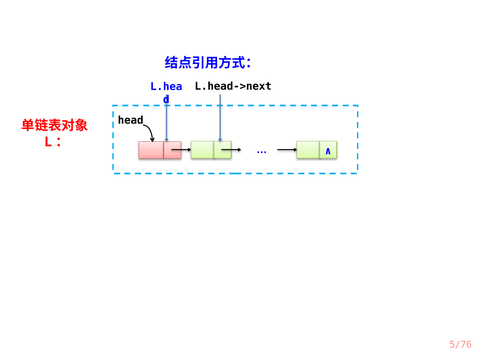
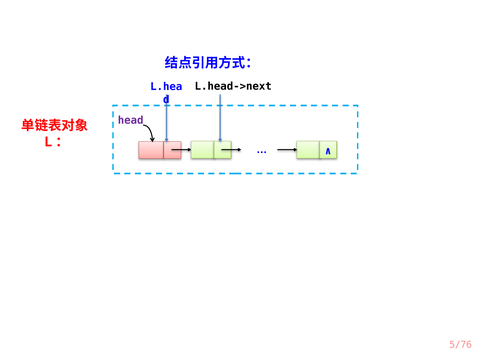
head colour: black -> purple (131, 120)
